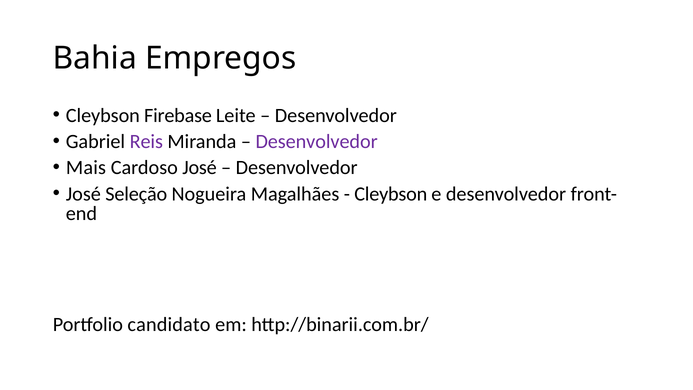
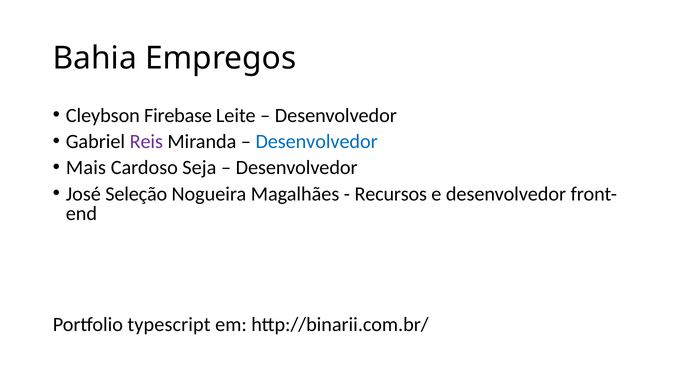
Desenvolvedor colour: purple -> blue (317, 142)
Cardoso José: José -> Seja (199, 168)
Cleybson: Cleybson -> Recursos (391, 194)
candidato: candidato -> typescript (169, 325)
